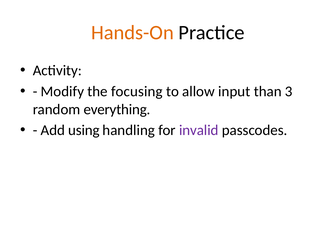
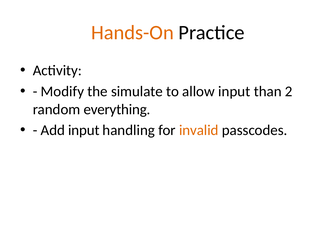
focusing: focusing -> simulate (137, 91)
3: 3 -> 2 (289, 91)
Add using: using -> input (84, 130)
invalid colour: purple -> orange (199, 130)
